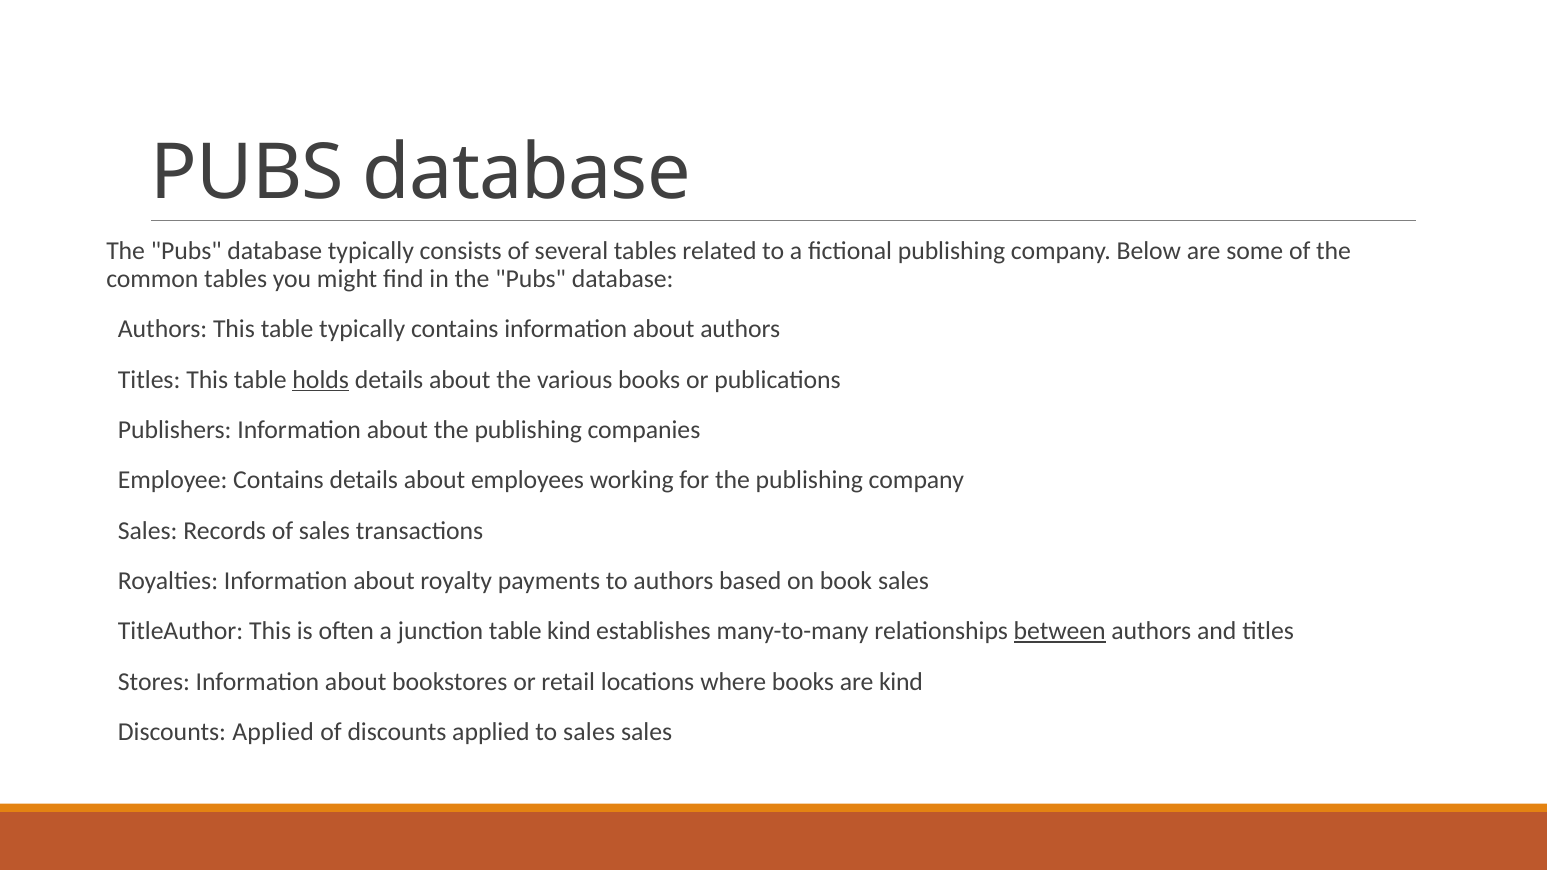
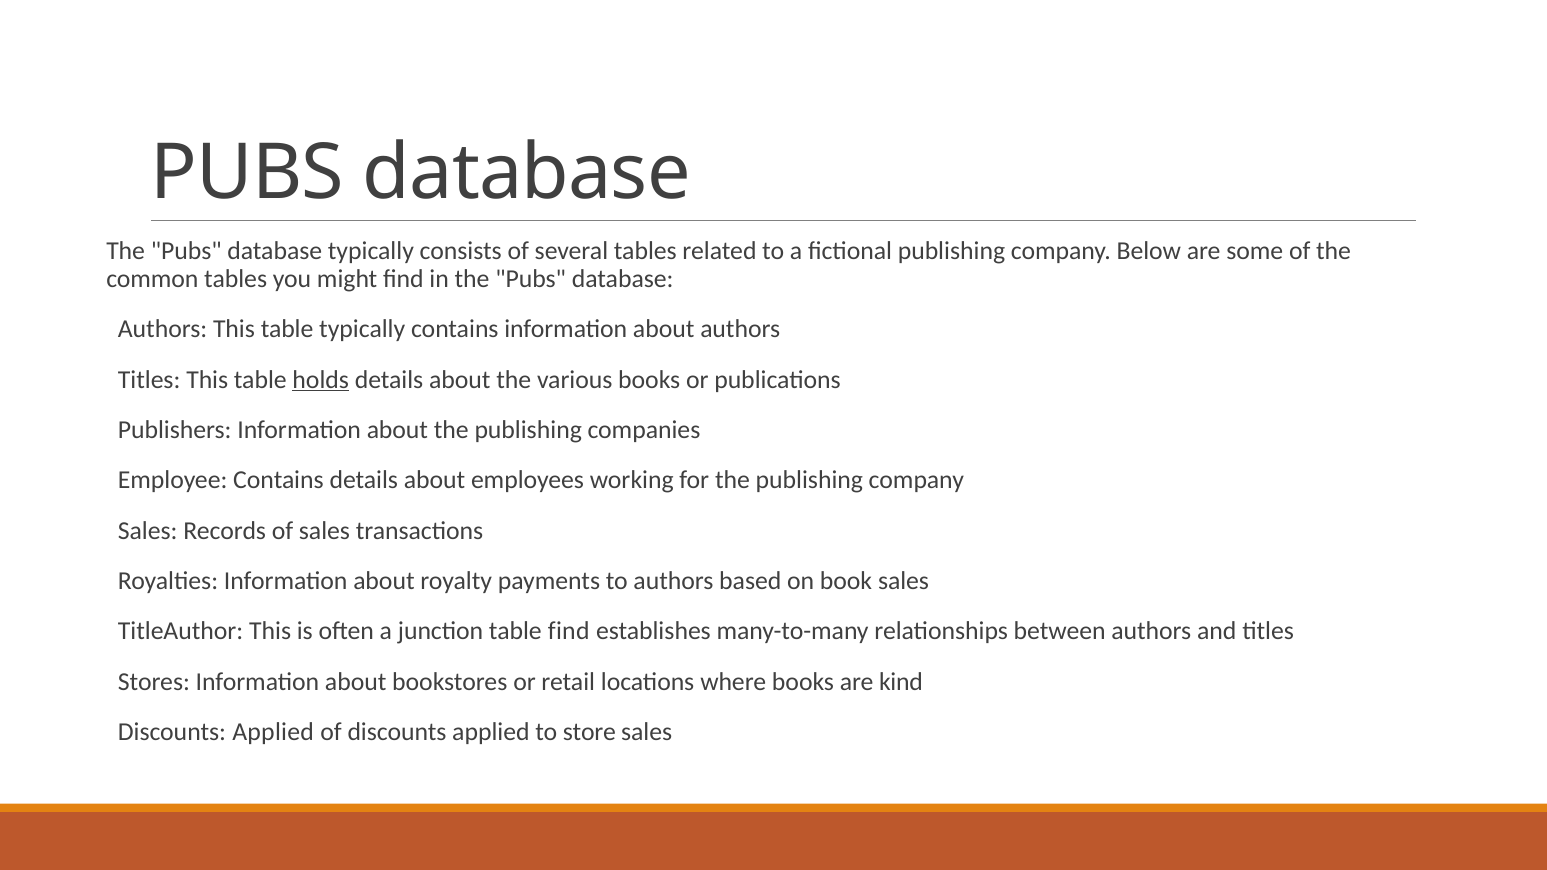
table kind: kind -> find (569, 631)
between underline: present -> none (1060, 631)
to sales: sales -> store (589, 732)
